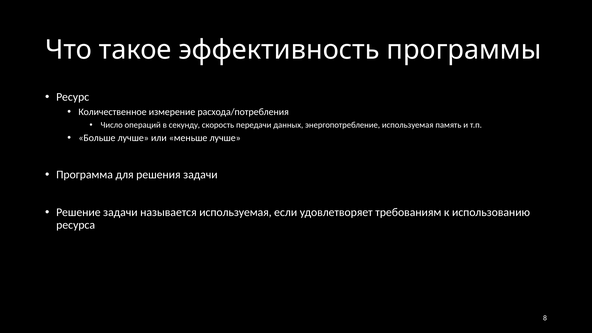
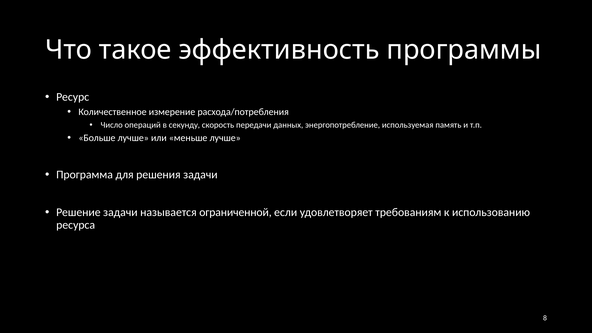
называется используемая: используемая -> ограниченной (235, 212)
